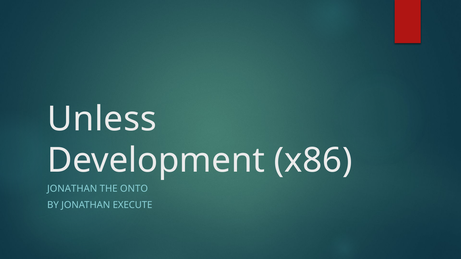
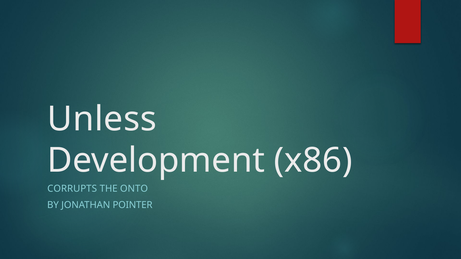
JONATHAN: JONATHAN -> CORRUPTS (72, 189)
EXECUTE: EXECUTE -> POINTER (133, 205)
